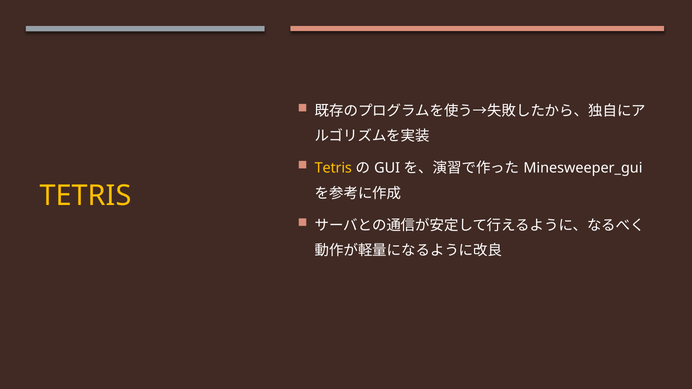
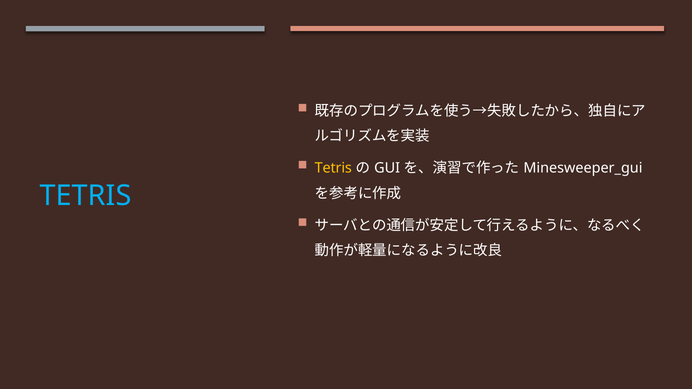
TETRIS colour: yellow -> light blue (86, 196)
